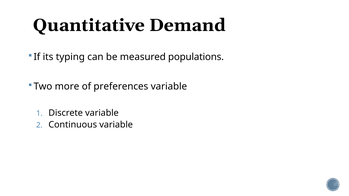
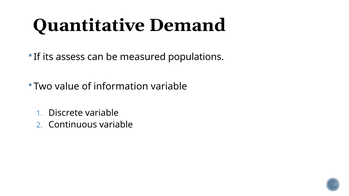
typing: typing -> assess (70, 57)
more: more -> value (67, 87)
preferences: preferences -> information (121, 87)
